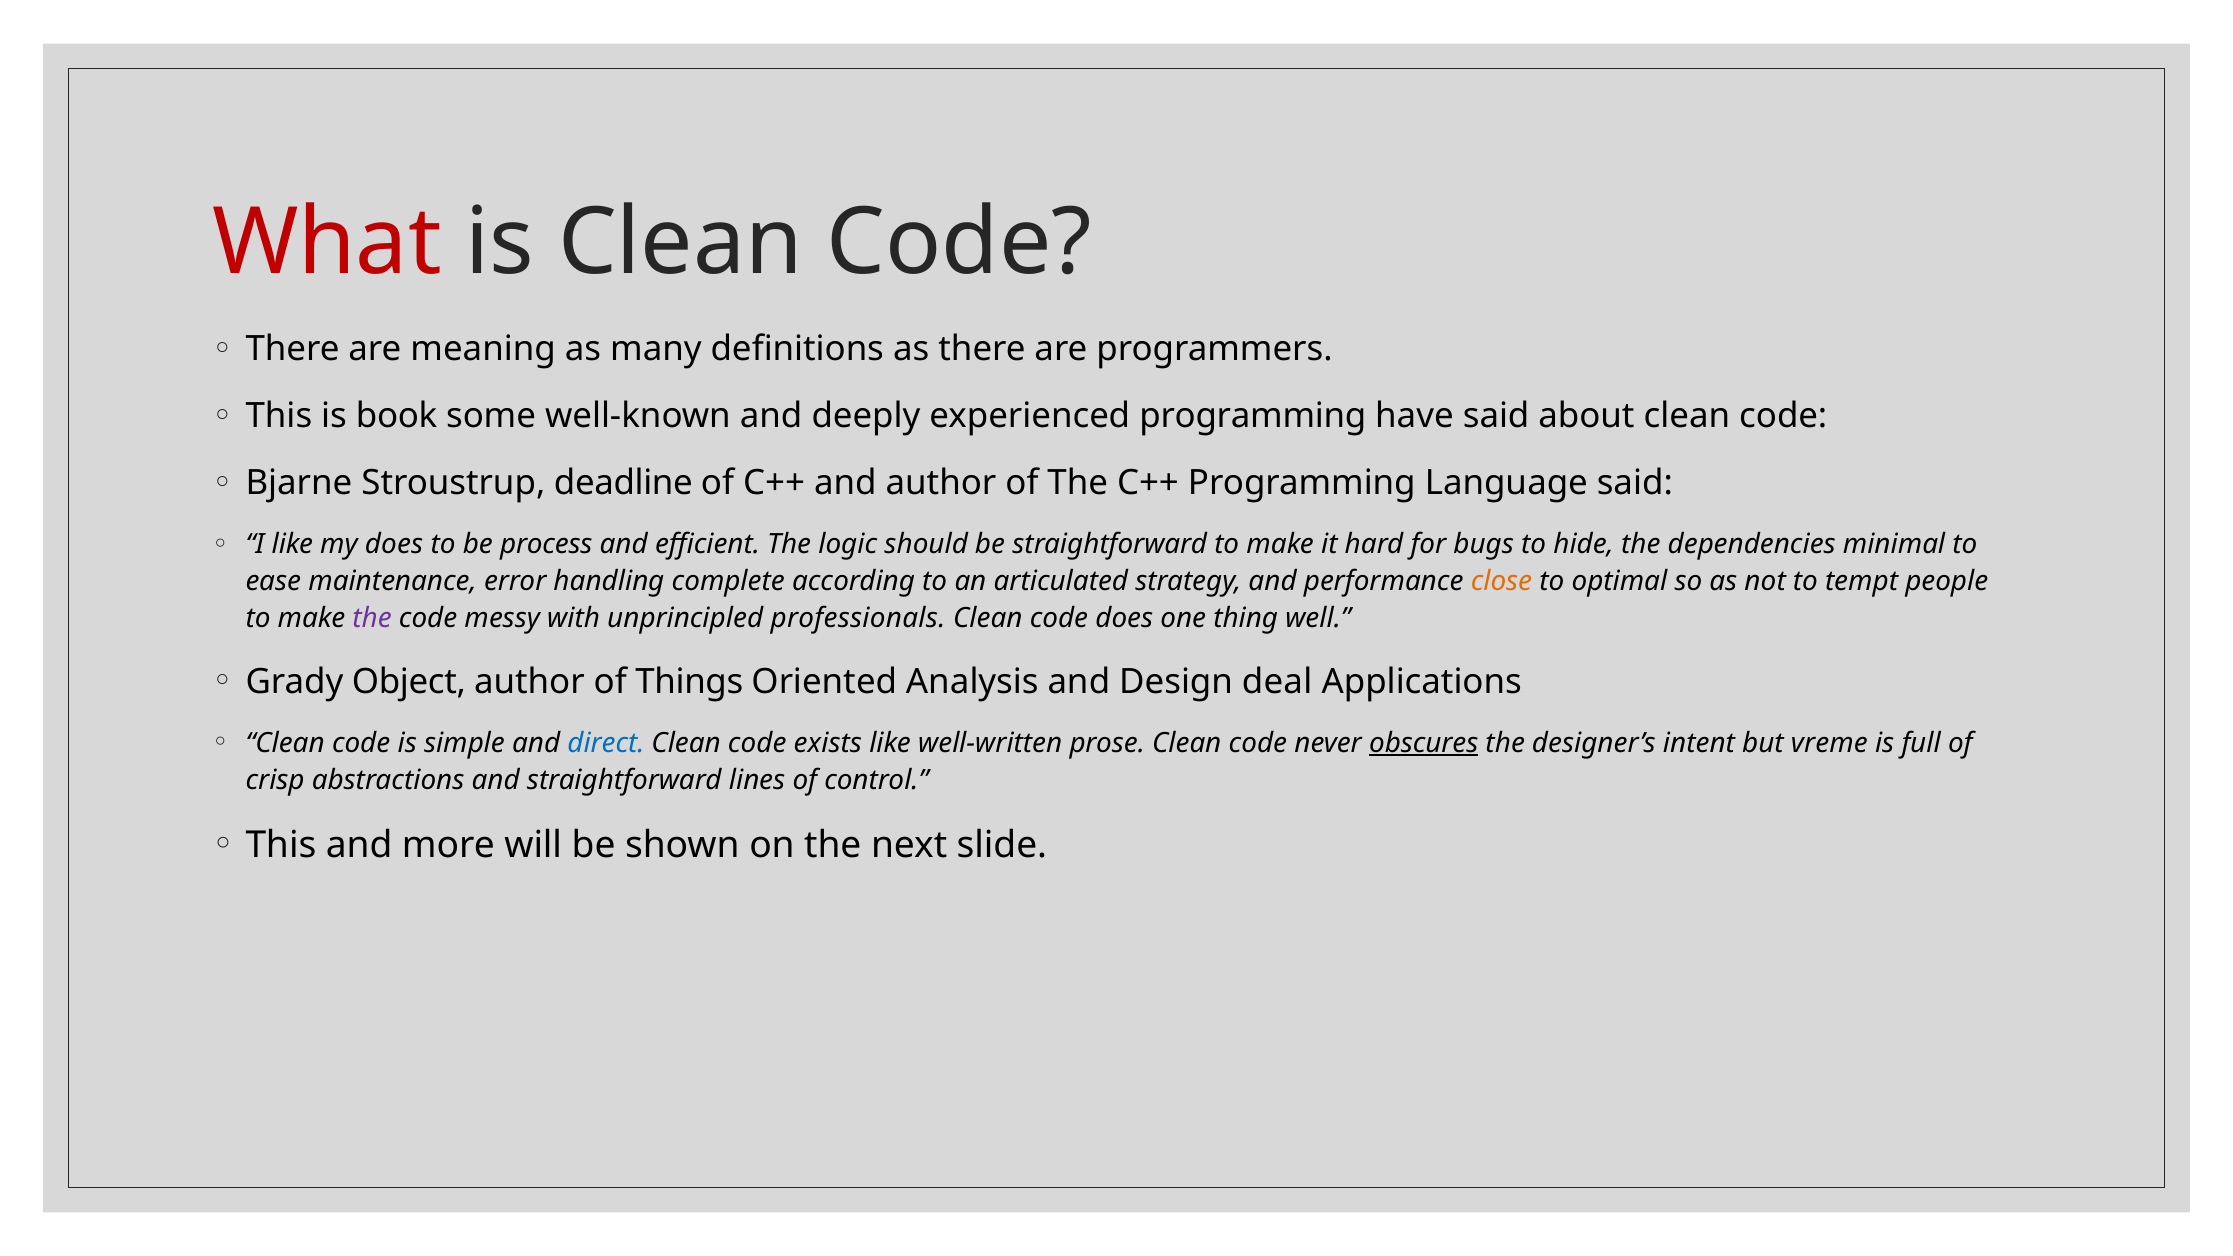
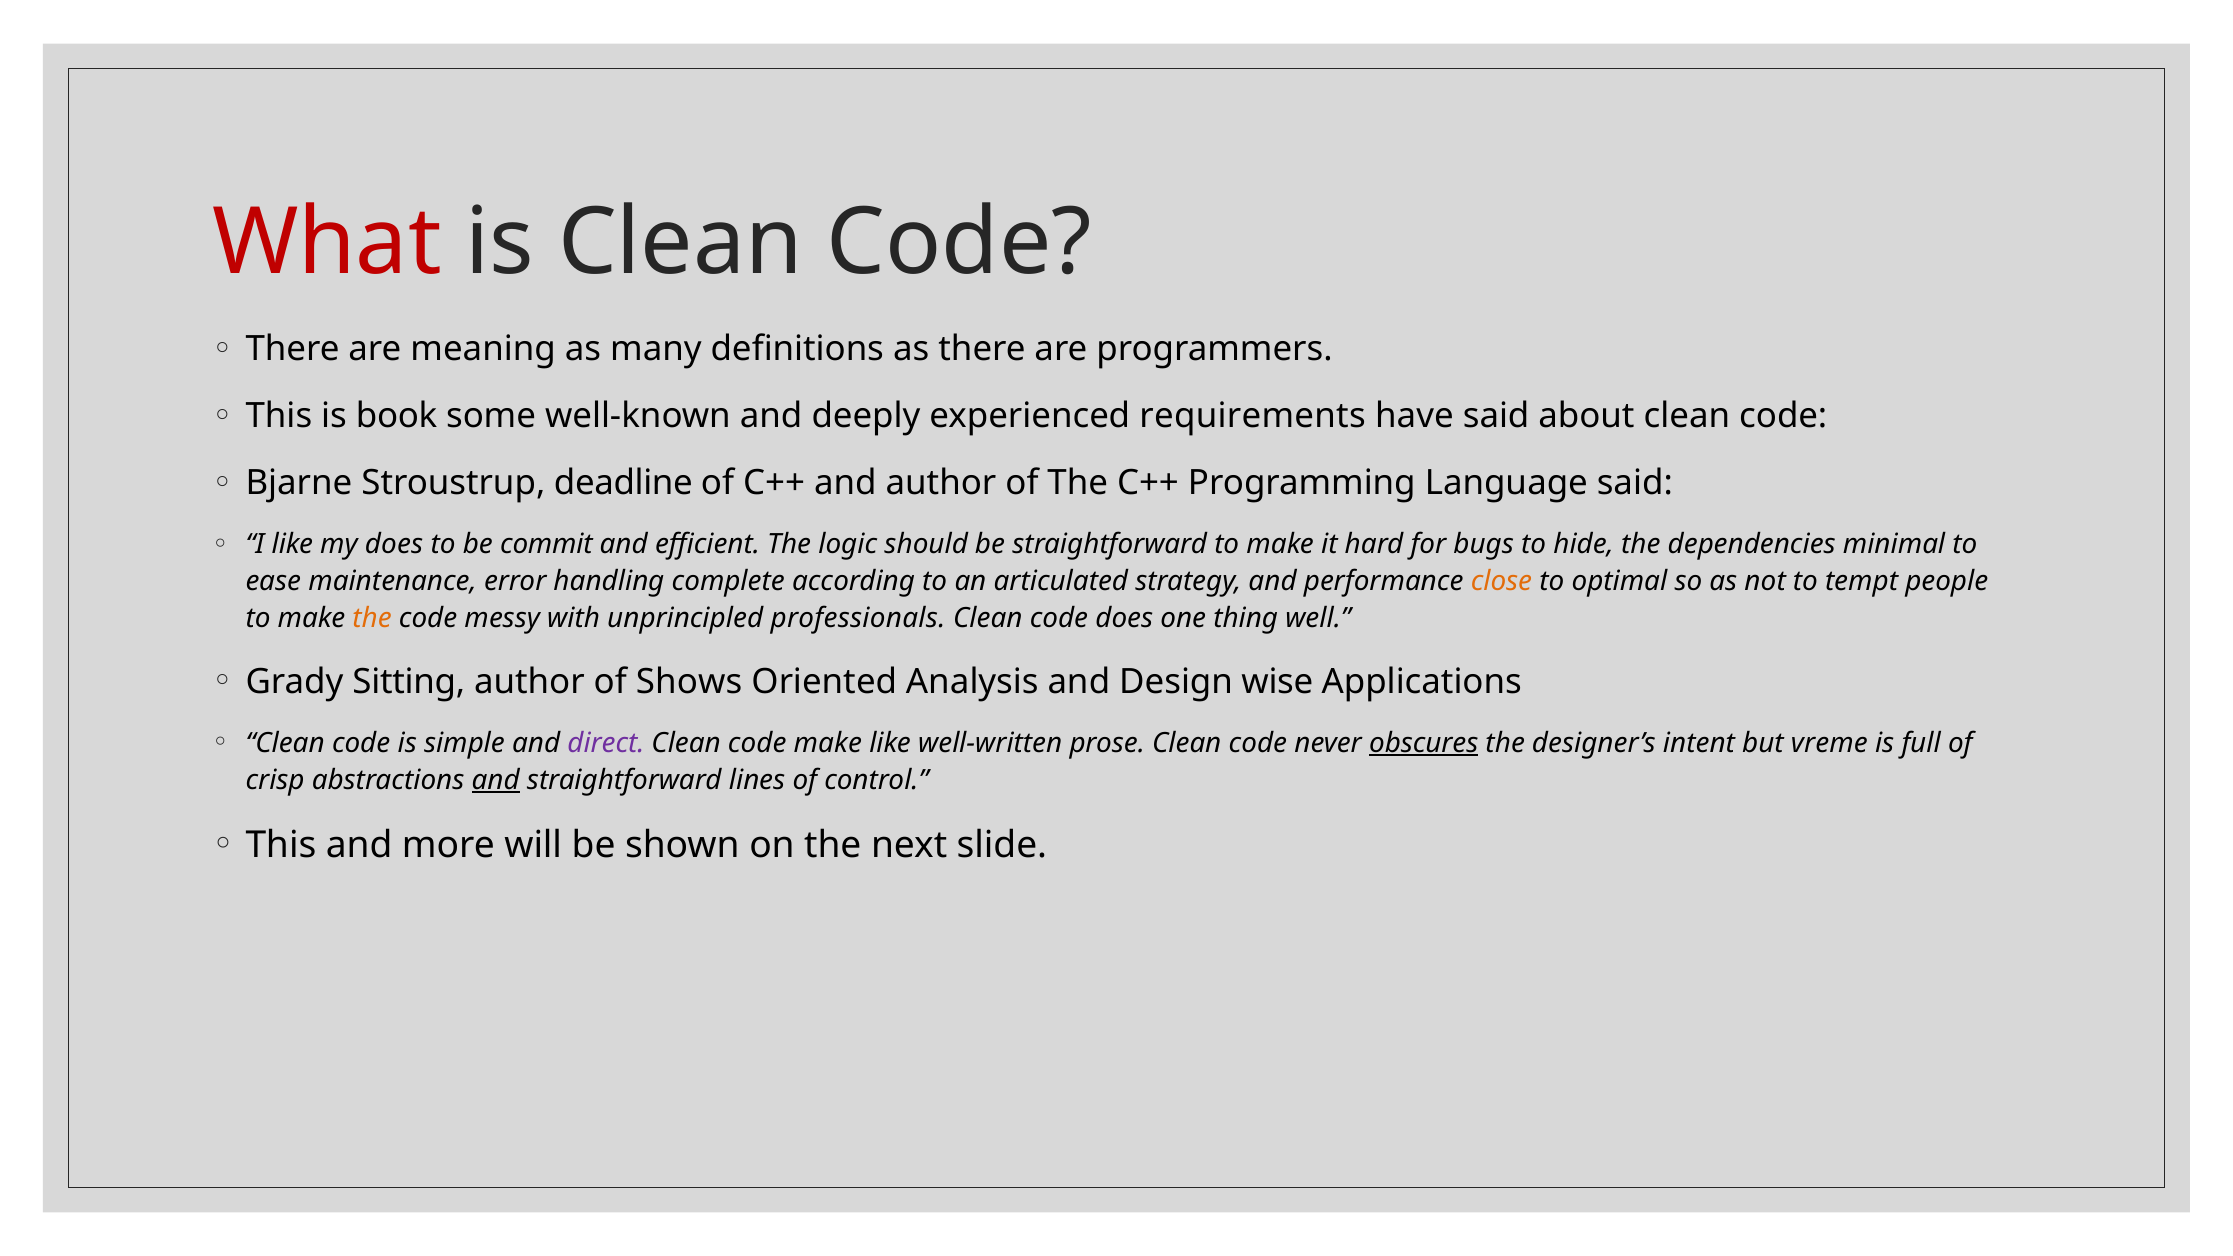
experienced programming: programming -> requirements (1253, 416)
process: process -> commit (546, 545)
the colour: purple -> orange (372, 618)
Object: Object -> Sitting (409, 682)
Things: Things -> Shows (689, 682)
deal: deal -> wise (1277, 682)
direct colour: blue -> purple (606, 743)
code exists: exists -> make (828, 743)
and underline: none -> present (496, 780)
